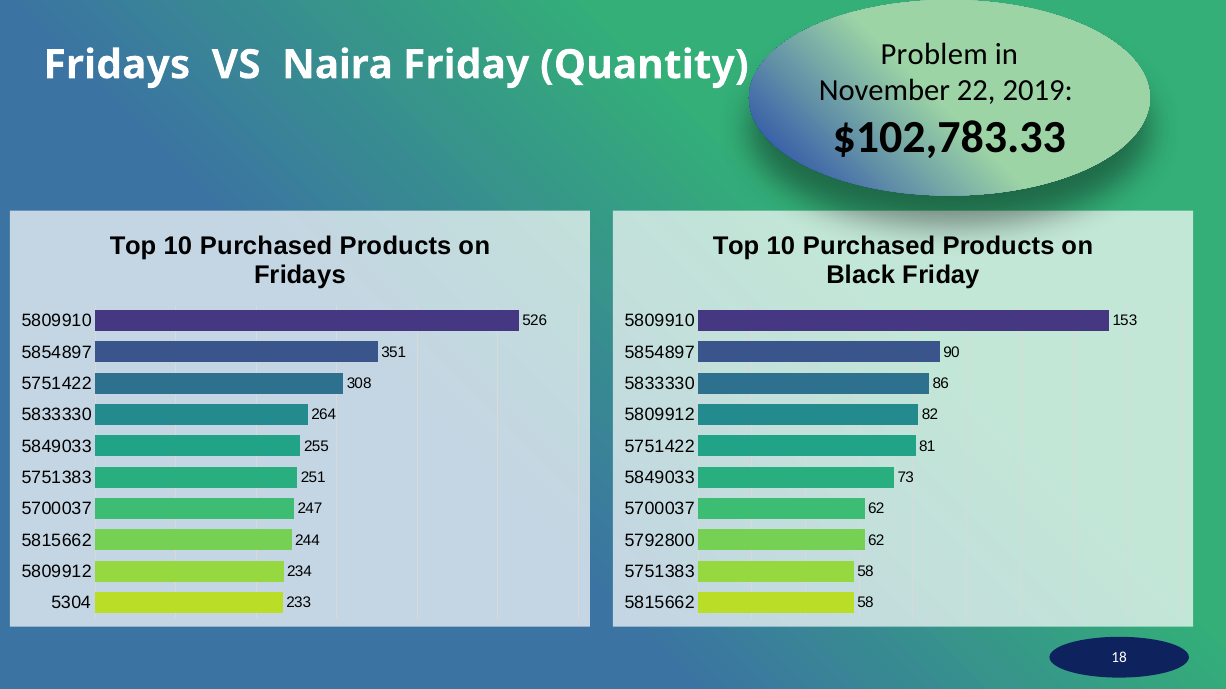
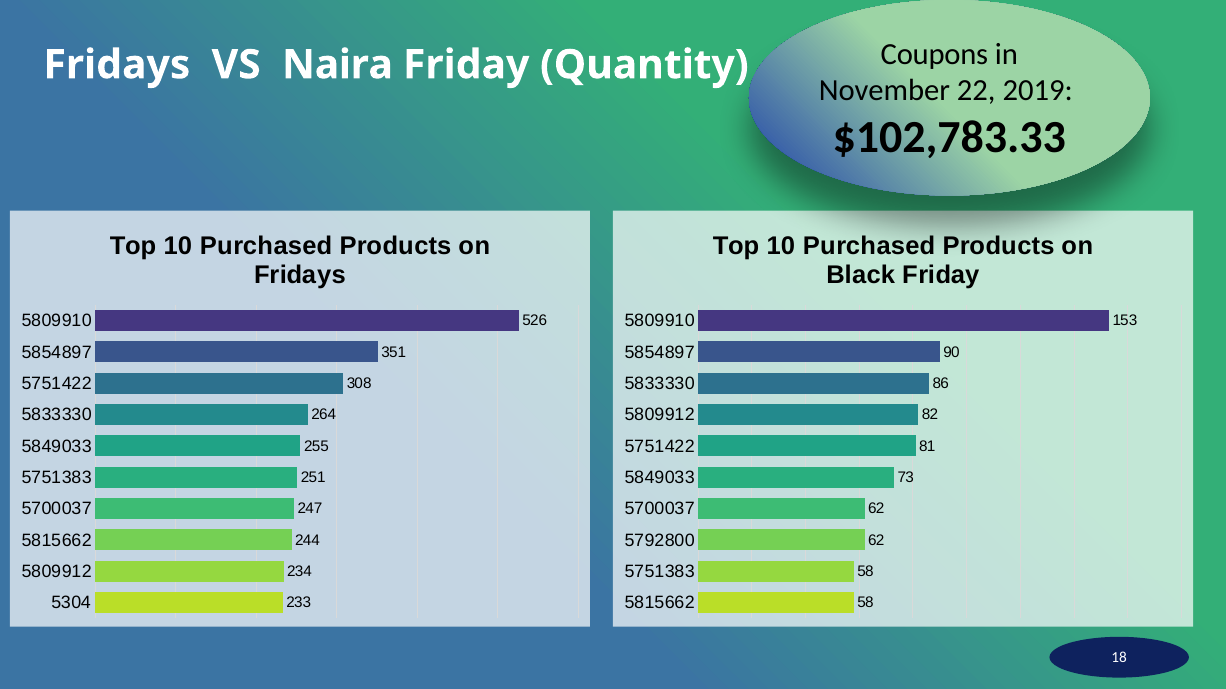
Problem: Problem -> Coupons (934, 54)
